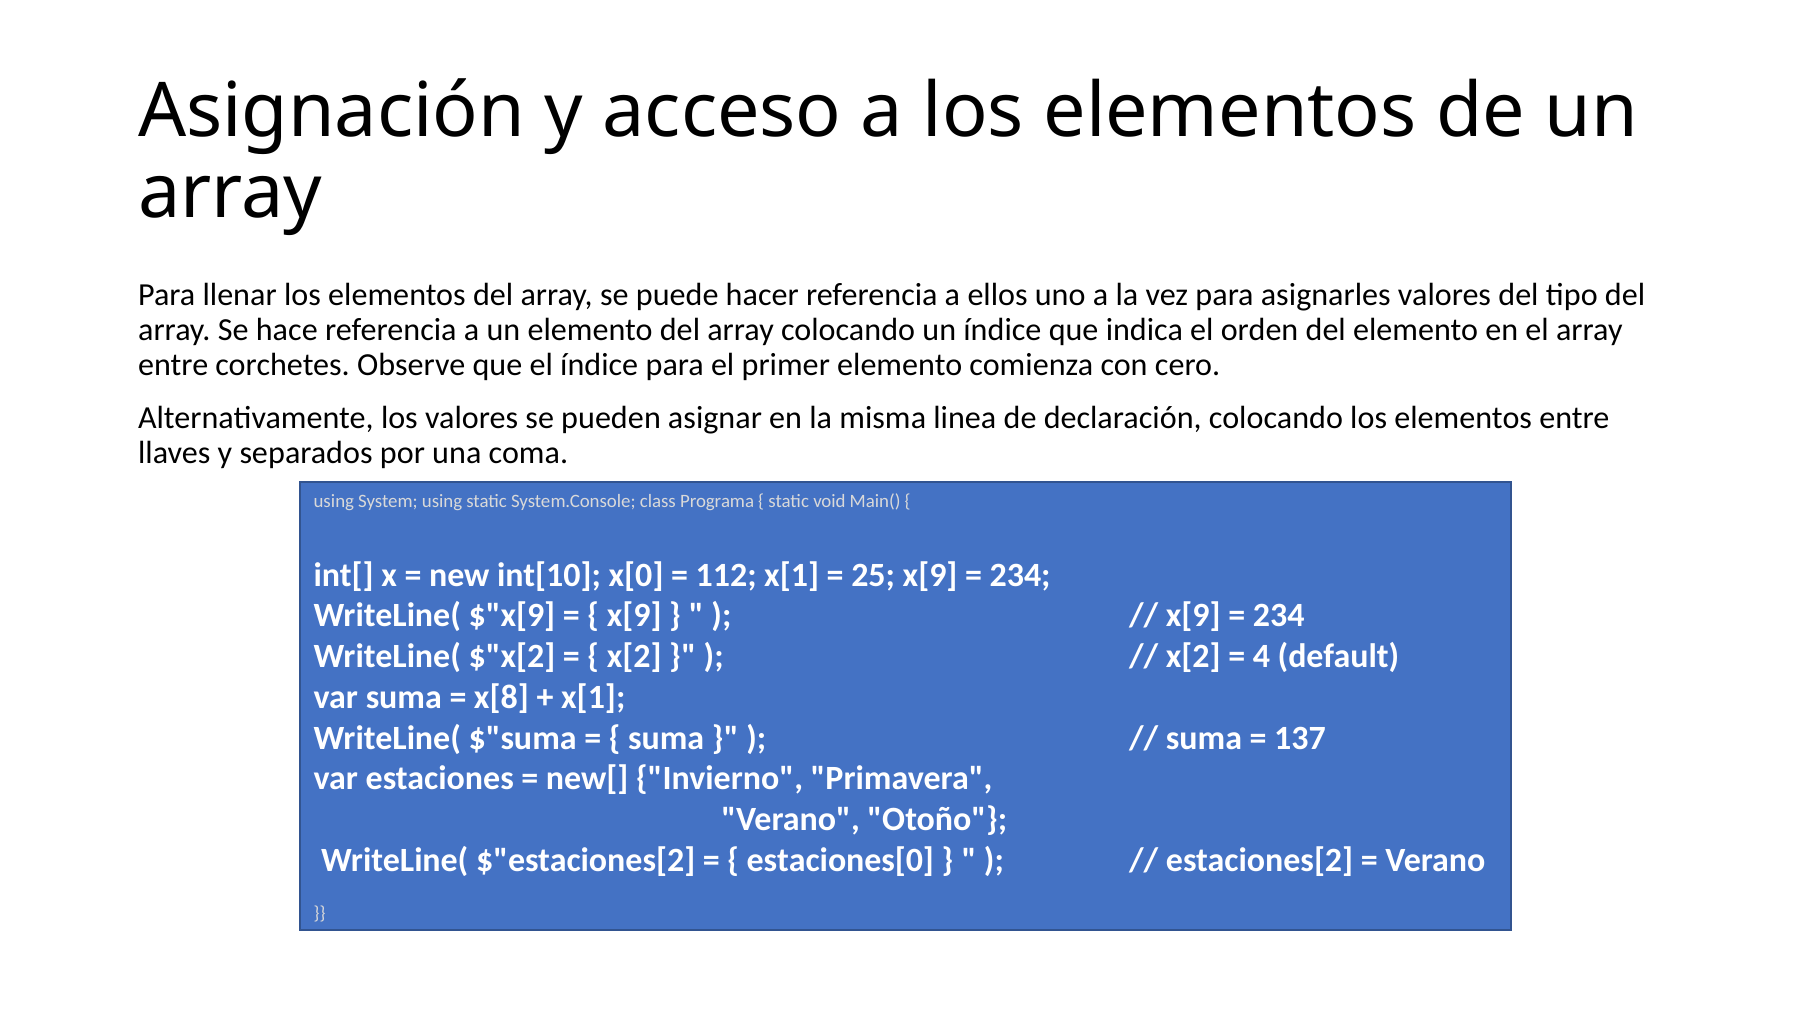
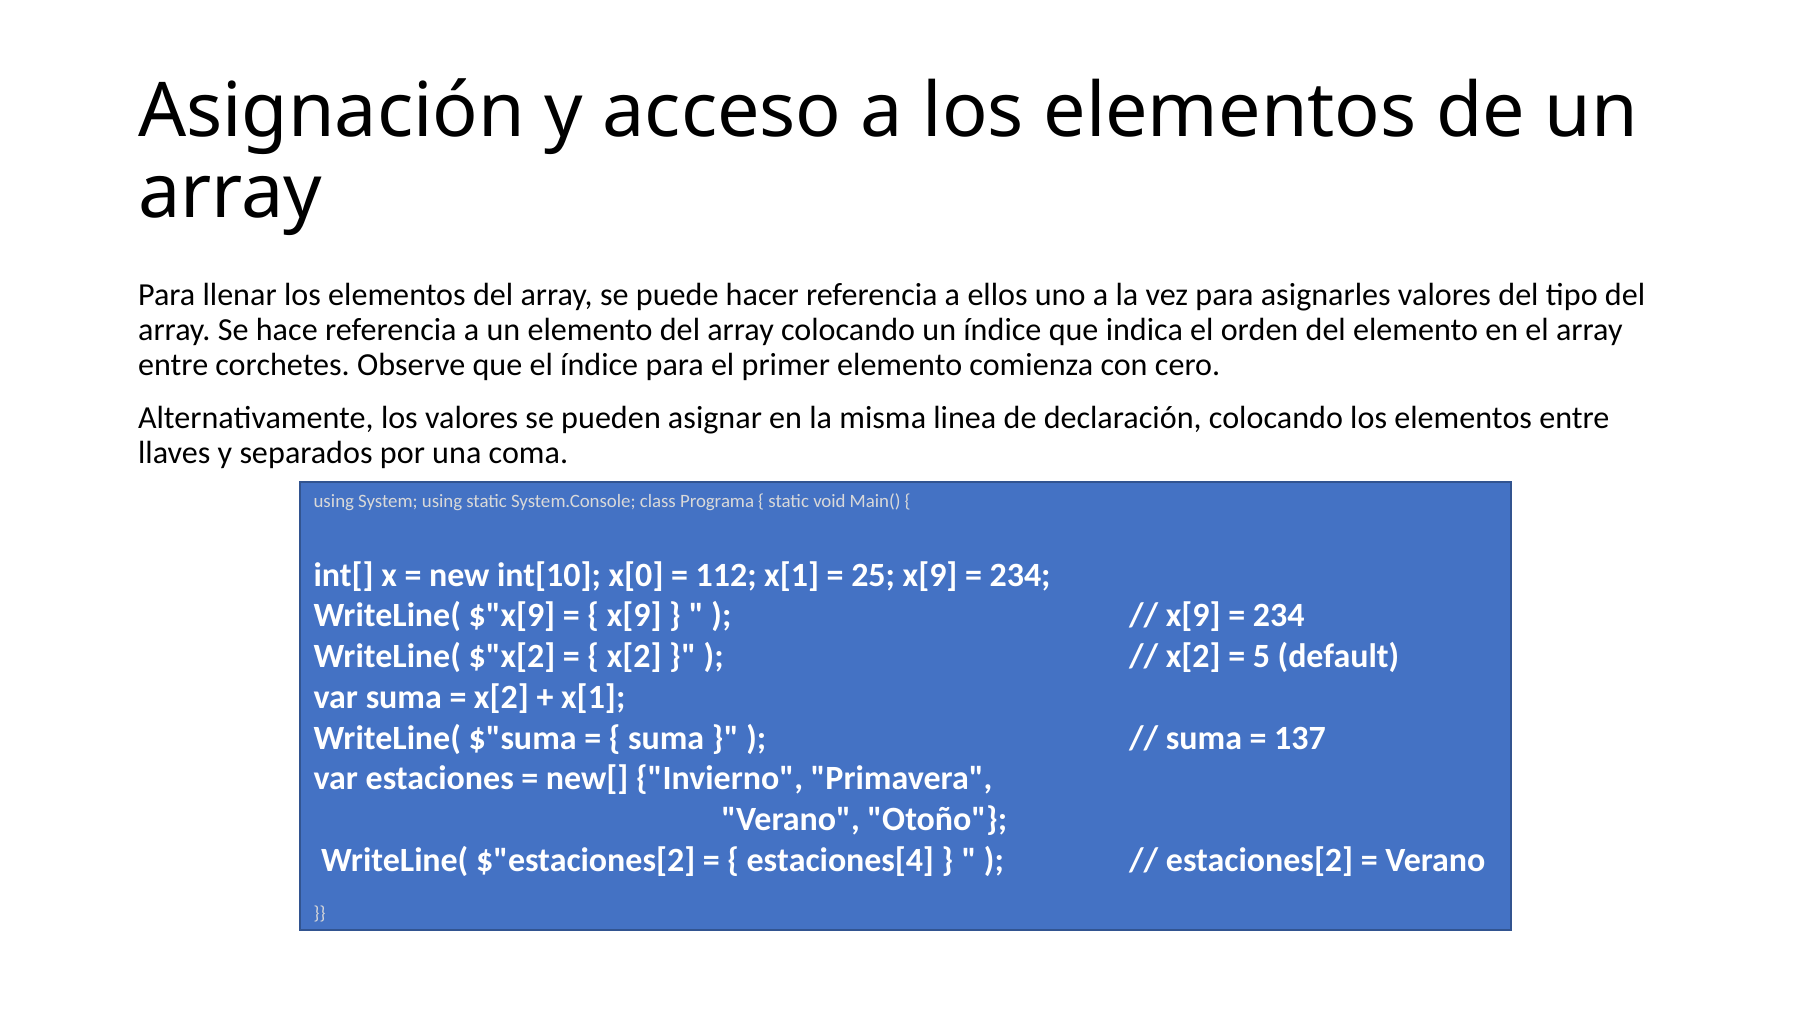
4: 4 -> 5 (1261, 657)
x[8: x[8 -> x[2 (501, 697)
estaciones[0: estaciones[0 -> estaciones[4 (840, 860)
